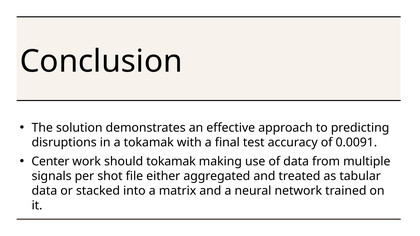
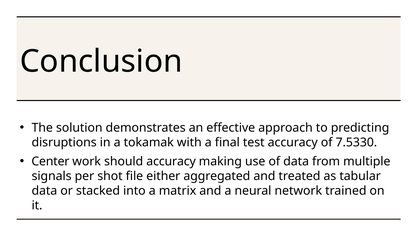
0.0091: 0.0091 -> 7.5330 (356, 143)
should tokamak: tokamak -> accuracy (171, 162)
